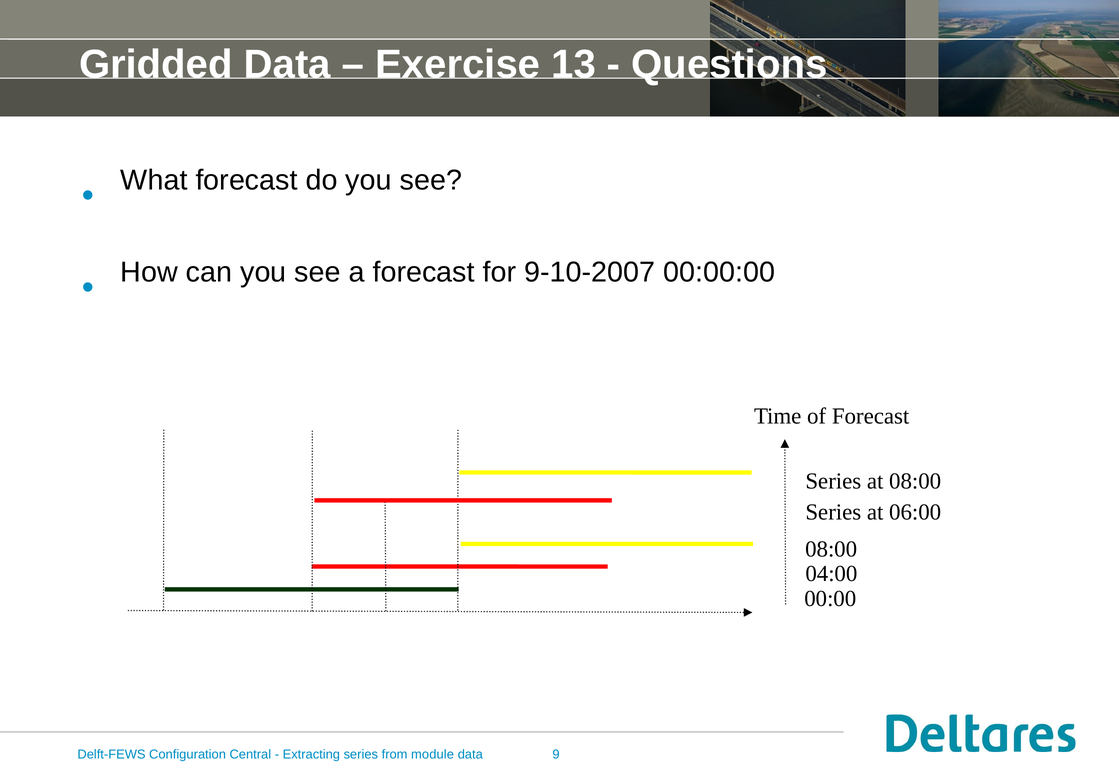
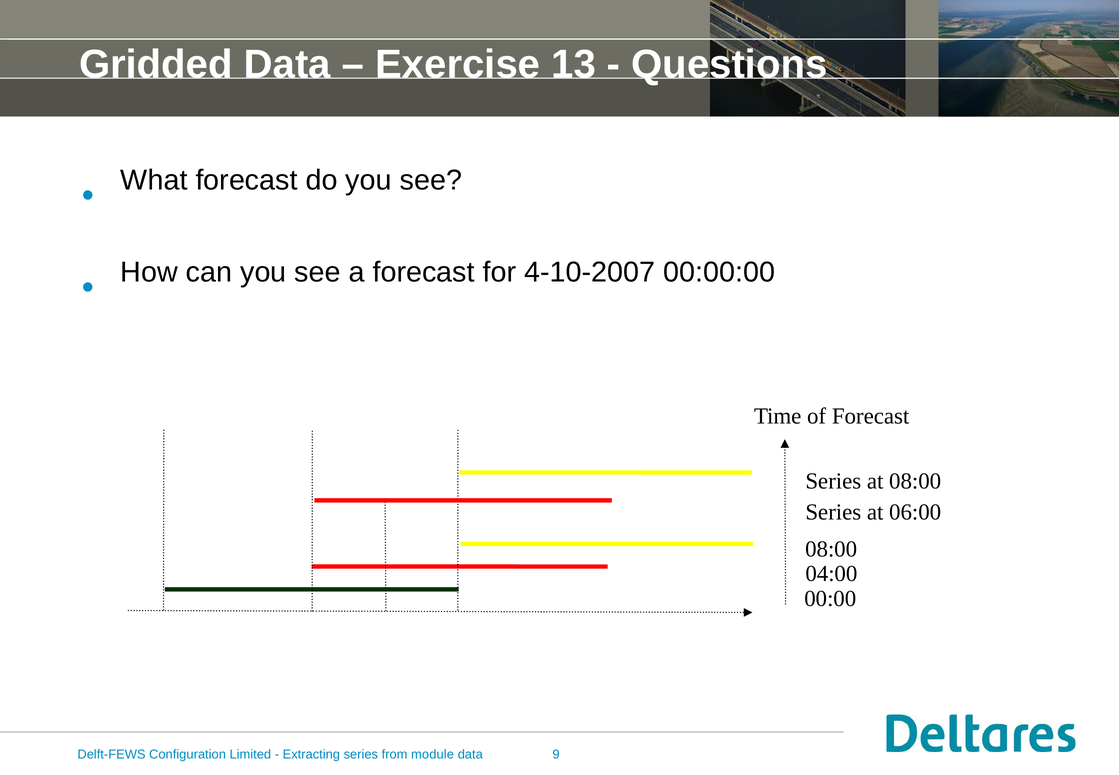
9-10-2007: 9-10-2007 -> 4-10-2007 (590, 272)
Central: Central -> Limited (250, 754)
